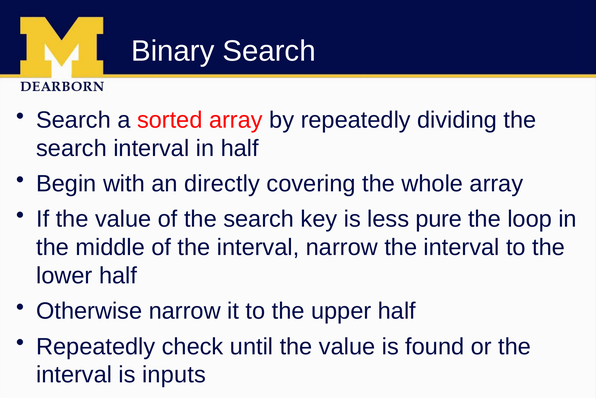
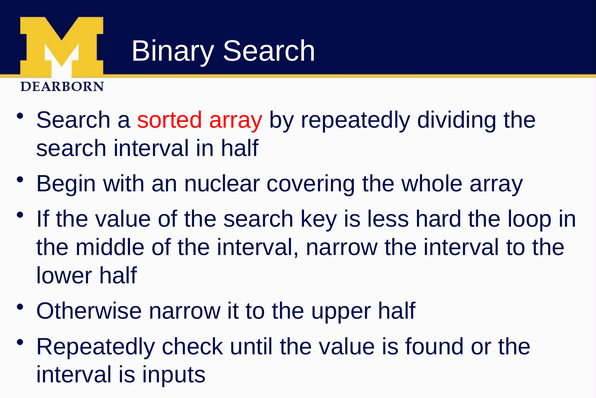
directly: directly -> nuclear (222, 184)
pure: pure -> hard (439, 219)
